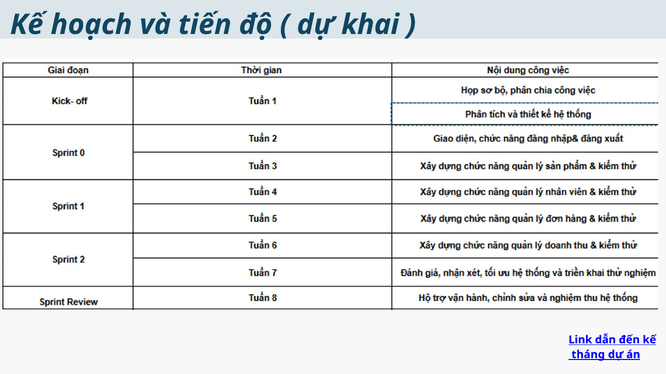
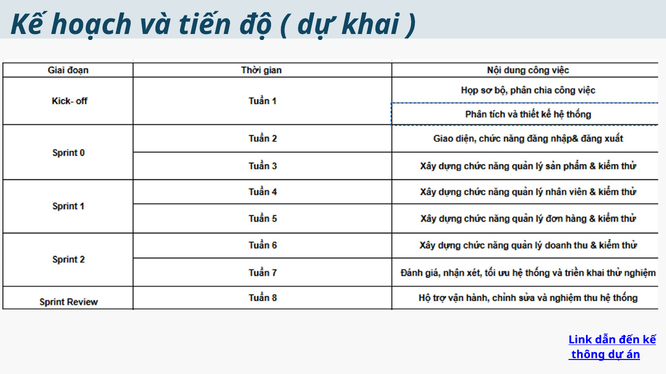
tháng: tháng -> thông (588, 355)
